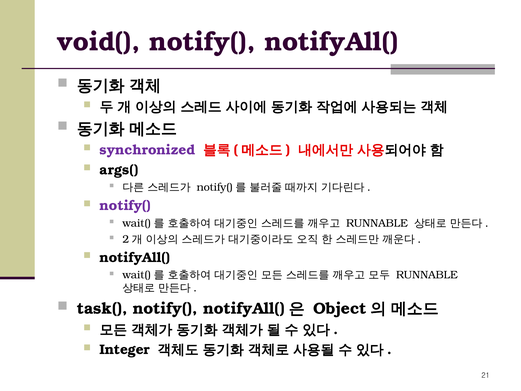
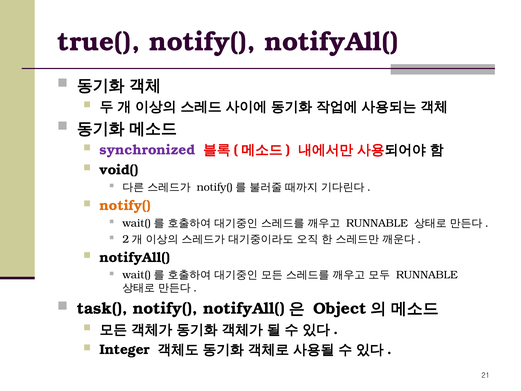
void(: void( -> true( (99, 42)
args(: args( -> void( (119, 170)
notify( colour: purple -> orange (125, 206)
